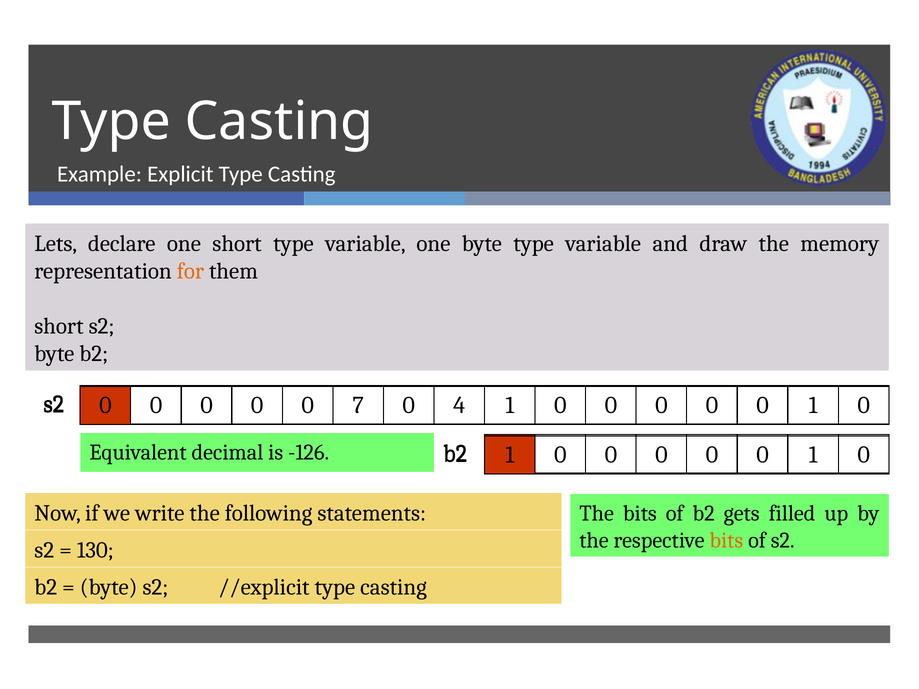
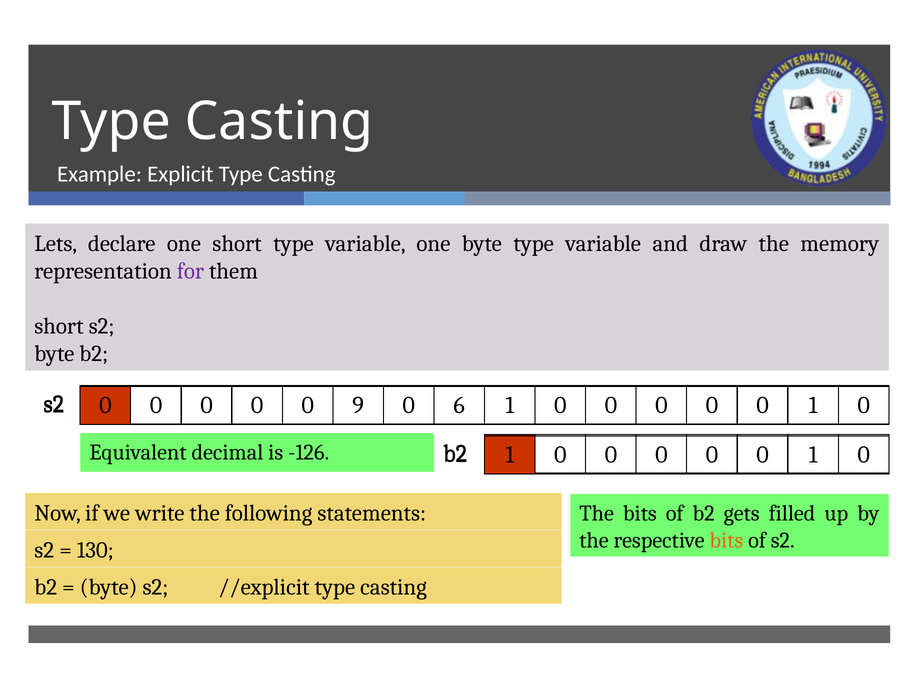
for colour: orange -> purple (190, 271)
7: 7 -> 9 (358, 405)
4: 4 -> 6 (459, 405)
